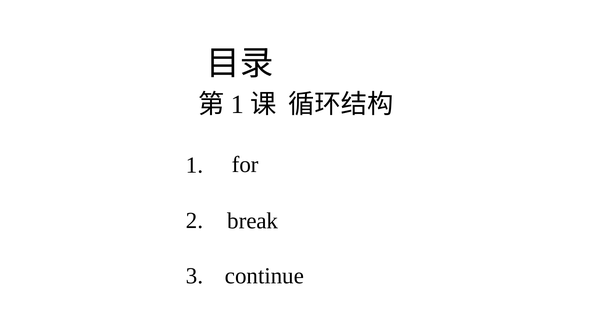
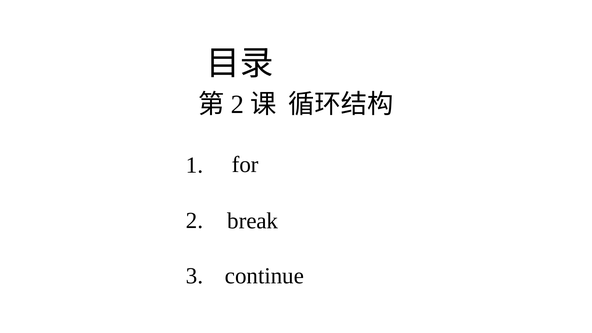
1: 1 -> 2 (237, 104)
